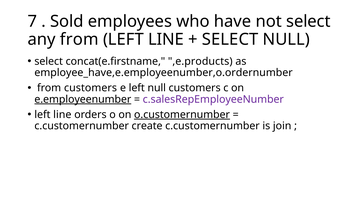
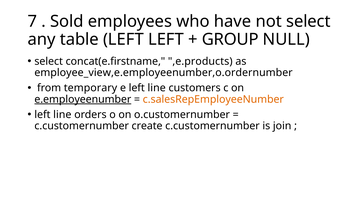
any from: from -> table (79, 39)
LINE: LINE -> LEFT (166, 39)
SELECT: SELECT -> GROUP (230, 39)
employee_have,e.employeenumber,o.ordernumber: employee_have,e.employeenumber,o.ordernumber -> employee_view,e.employeenumber,o.ordernumber (164, 73)
from customers: customers -> temporary (91, 88)
e left null: null -> line (157, 88)
c.salesRepEmployeeNumber colour: purple -> orange (213, 99)
o.customernumber underline: present -> none (182, 114)
